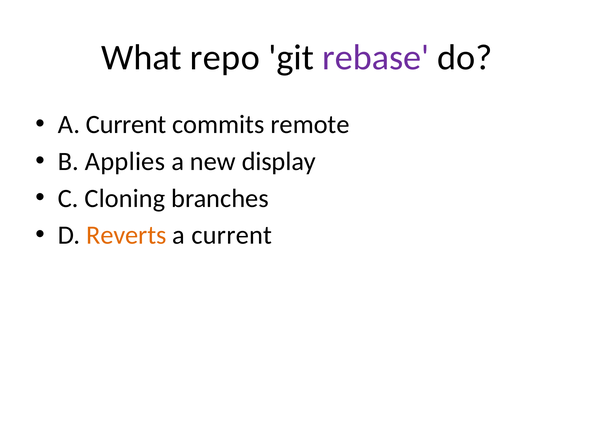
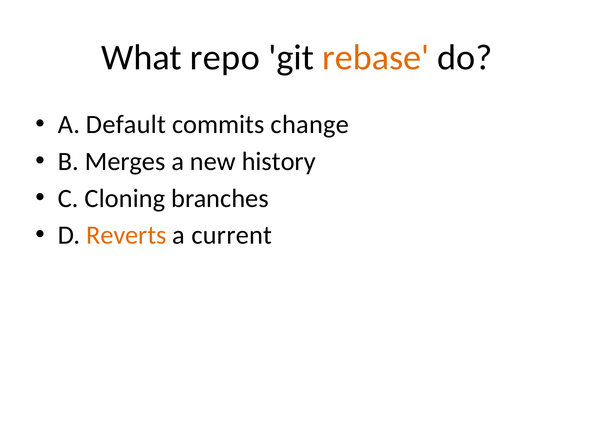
rebase colour: purple -> orange (376, 58)
Current: Current -> Default (126, 125)
remote: remote -> change (310, 125)
Applies: Applies -> Merges (125, 162)
display: display -> history (279, 162)
